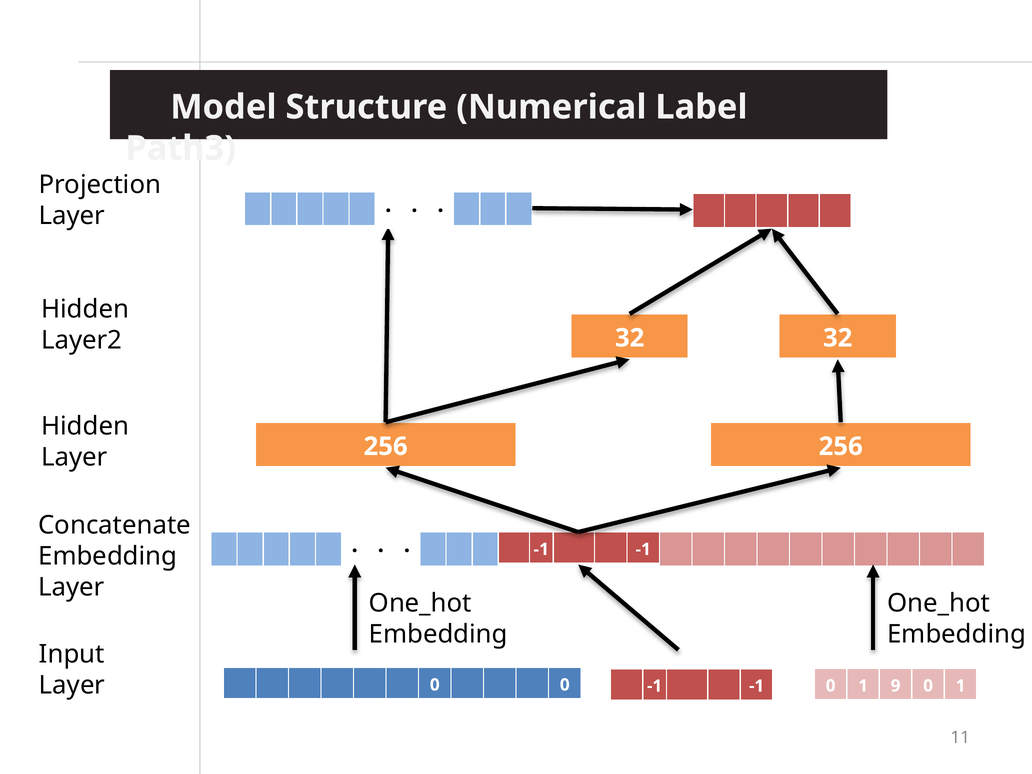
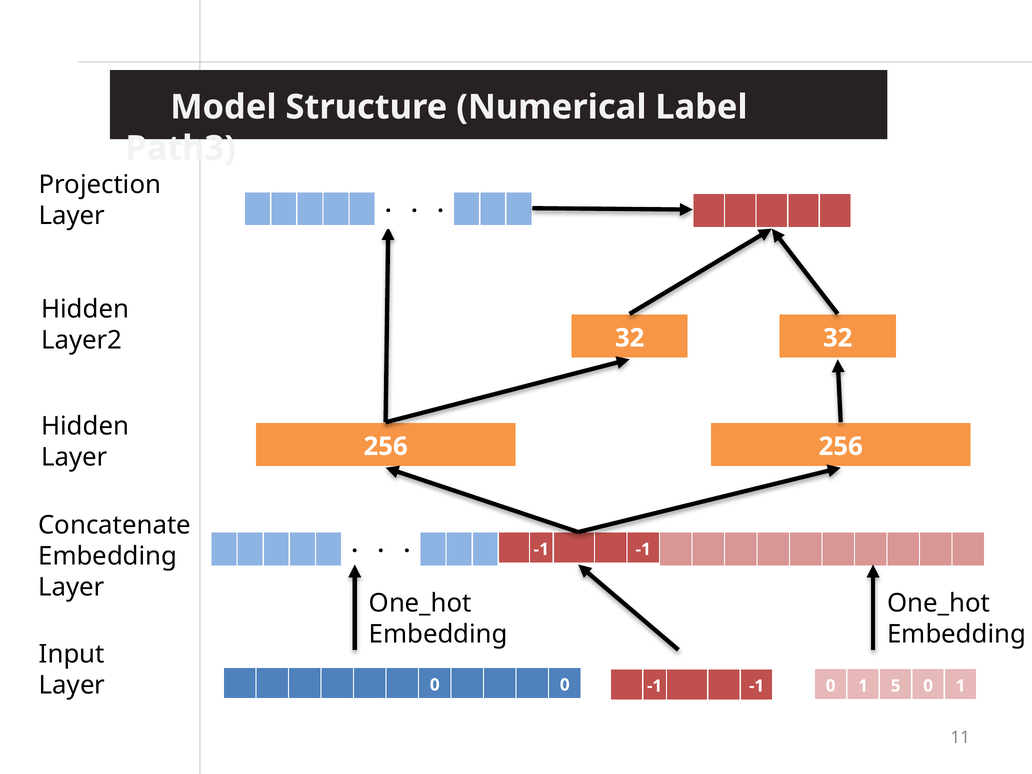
9: 9 -> 5 (896, 686)
